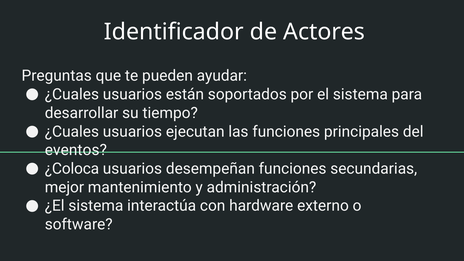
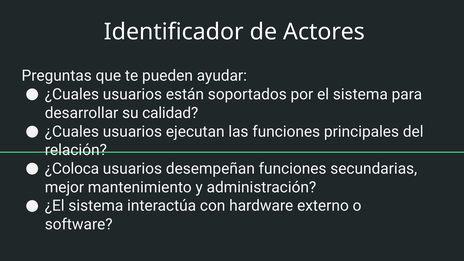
tiempo: tiempo -> calidad (170, 113)
eventos: eventos -> relación (76, 150)
